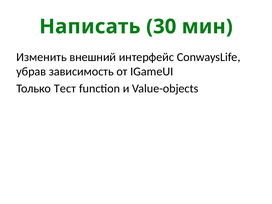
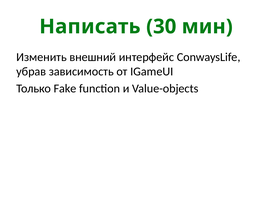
Тест: Тест -> Fake (65, 89)
